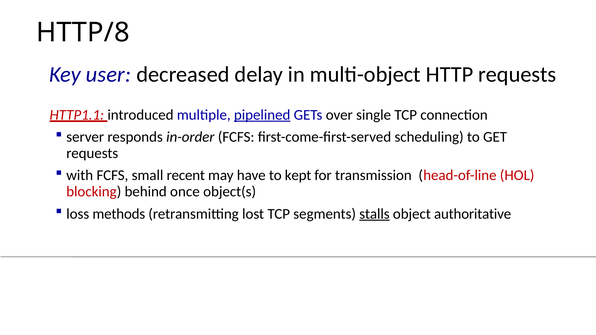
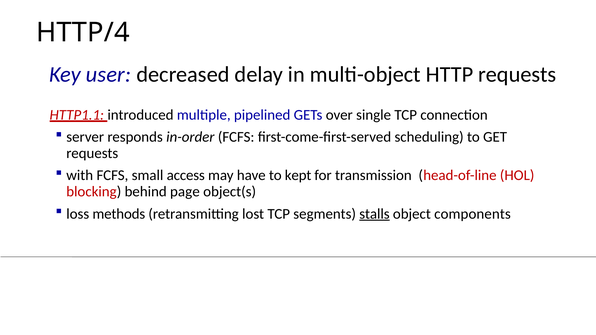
HTTP/8: HTTP/8 -> HTTP/4 (83, 33)
pipelined underline: present -> none (262, 115)
recent: recent -> access (186, 176)
once: once -> page (185, 192)
authoritative: authoritative -> components (472, 214)
